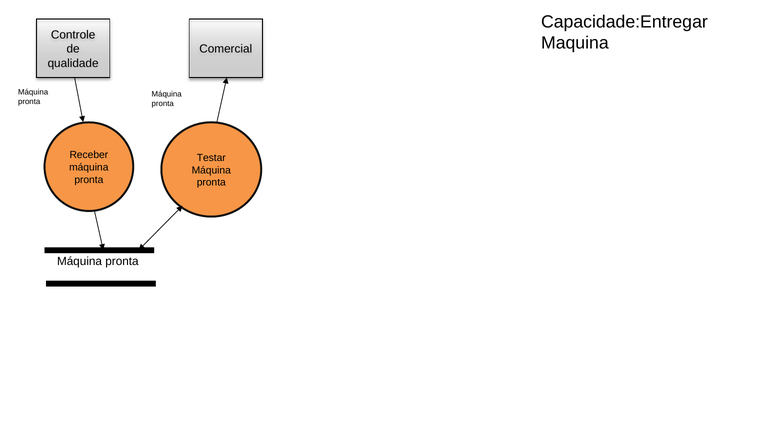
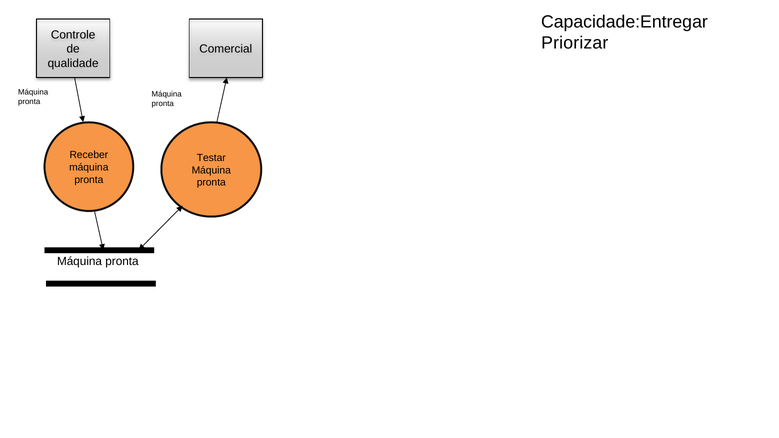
Maquina: Maquina -> Priorizar (575, 43)
